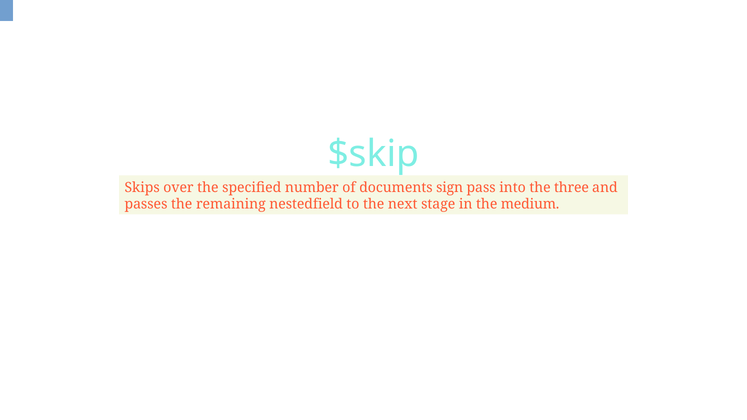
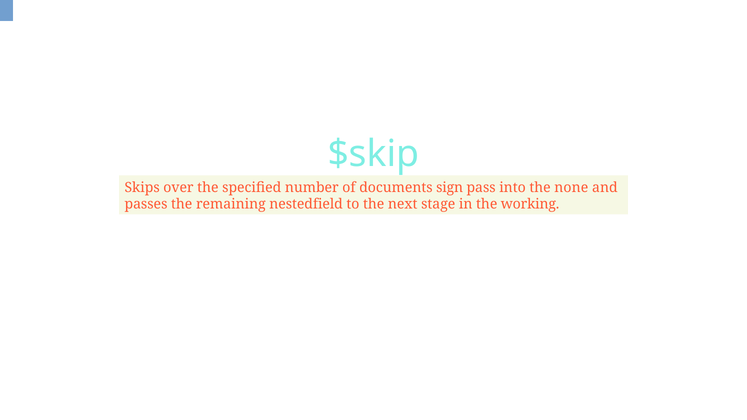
three: three -> none (571, 187)
medium: medium -> working (530, 204)
